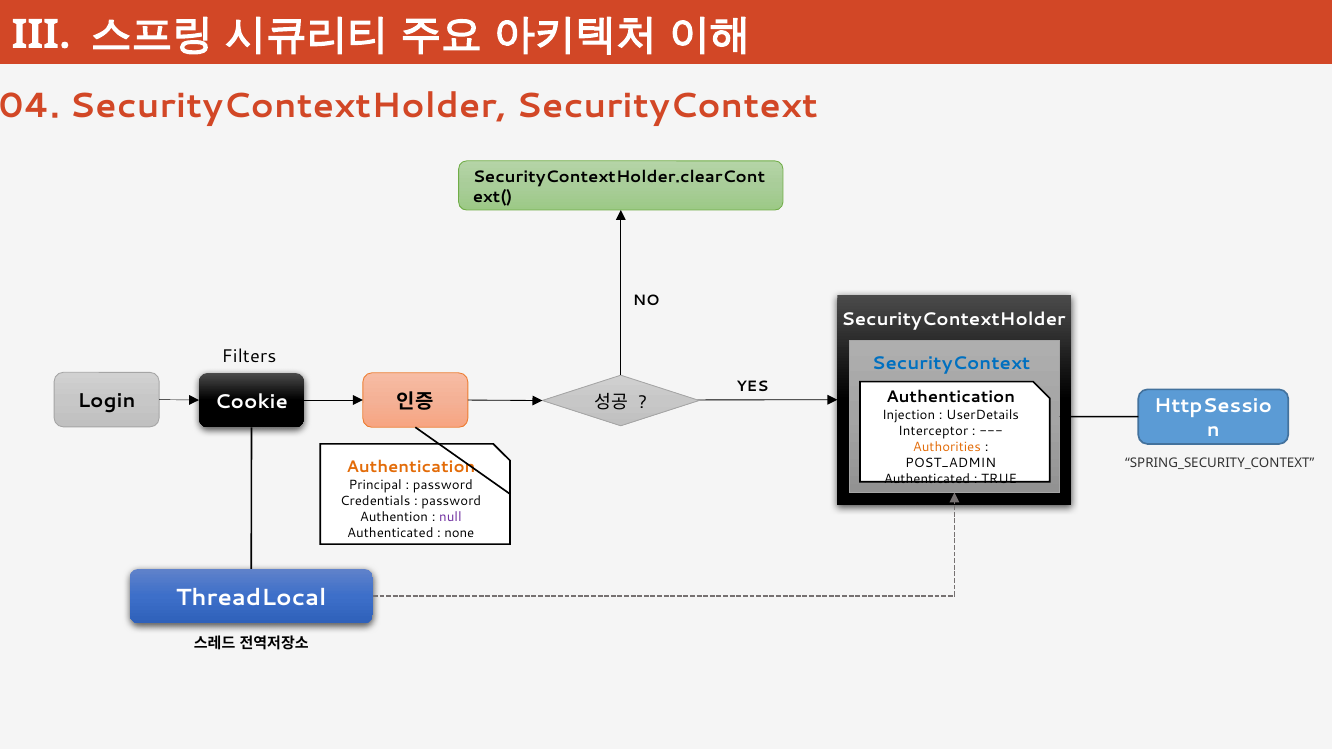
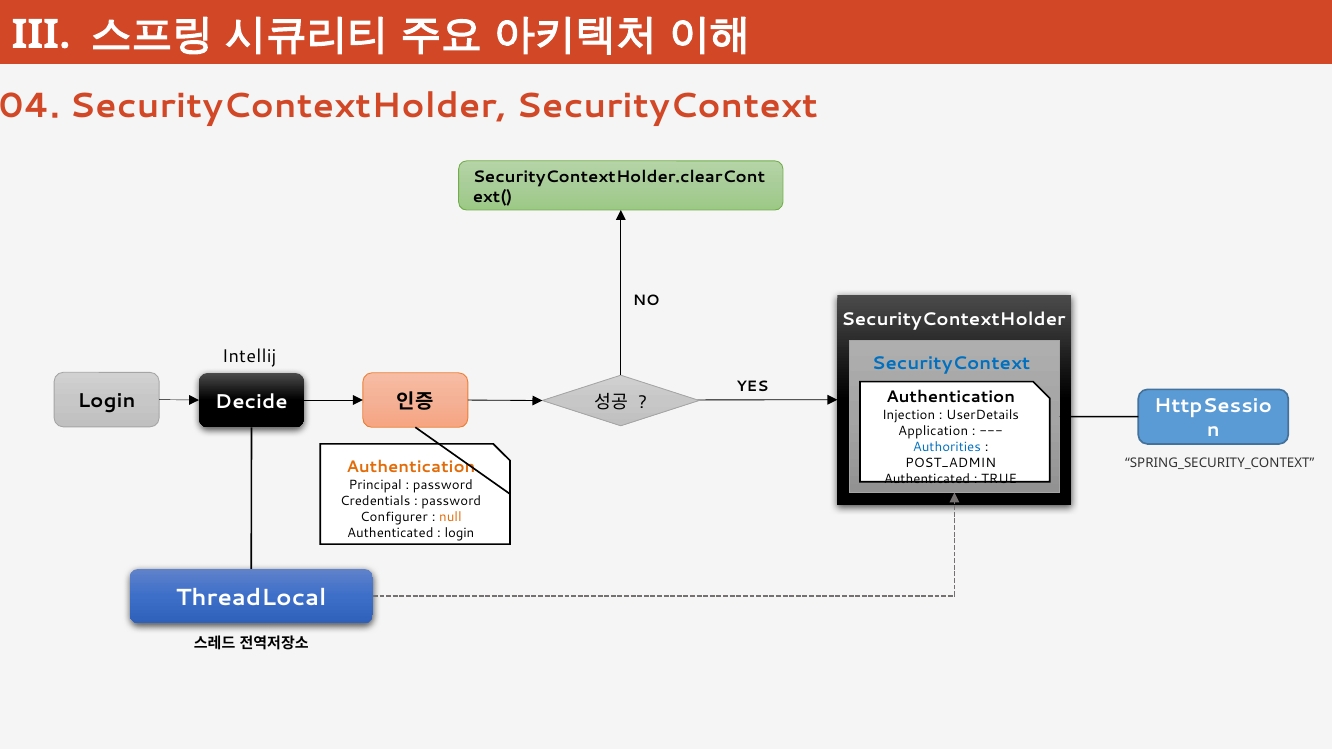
Filters: Filters -> Intellij (249, 356)
Cookie: Cookie -> Decide (251, 402)
Interceptor: Interceptor -> Application (933, 431)
Authorities colour: orange -> blue (947, 447)
Authention: Authention -> Configurer (394, 517)
null colour: purple -> orange (451, 517)
none: none -> login (459, 533)
